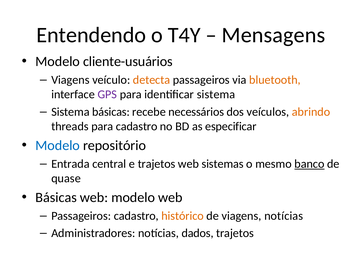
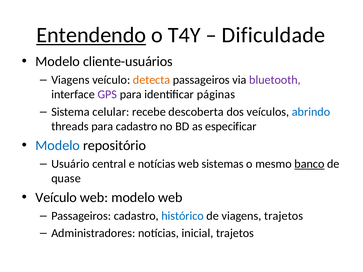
Entendendo underline: none -> present (91, 35)
Mensagens: Mensagens -> Dificuldade (273, 35)
bluetooth colour: orange -> purple (275, 80)
identificar sistema: sistema -> páginas (216, 95)
Sistema básicas: básicas -> celular (111, 112)
necessários: necessários -> descoberta (196, 112)
abrindo colour: orange -> blue (311, 112)
Entrada: Entrada -> Usuário (70, 164)
e trajetos: trajetos -> notícias (157, 164)
Básicas: Básicas -> Veículo (56, 198)
histórico colour: orange -> blue (183, 216)
viagens notícias: notícias -> trajetos (284, 216)
dados: dados -> inicial (198, 233)
